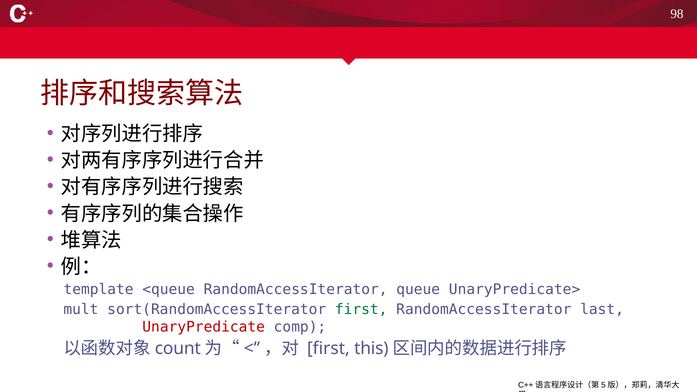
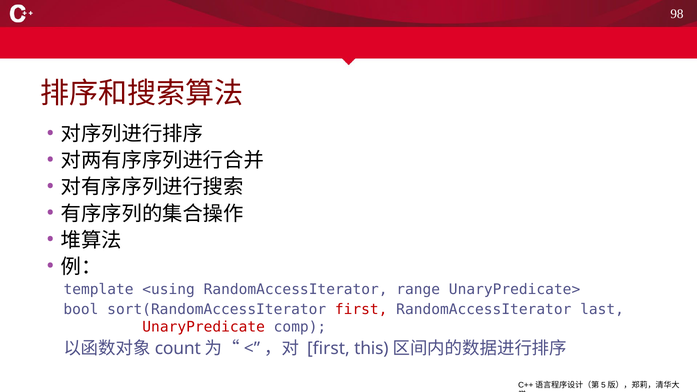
<queue: <queue -> <using (169, 290)
queue: queue -> range (418, 290)
mult: mult -> bool (81, 309)
first colour: green -> red (361, 309)
